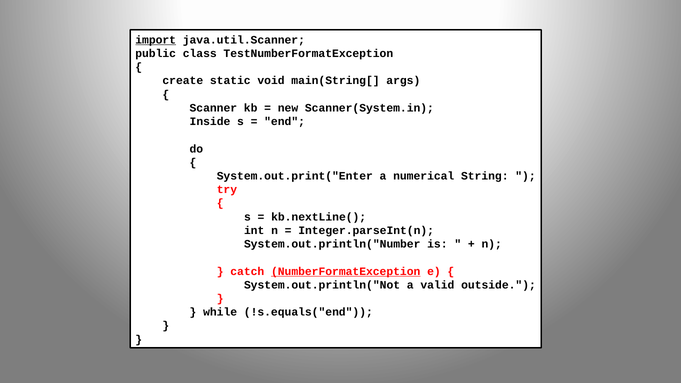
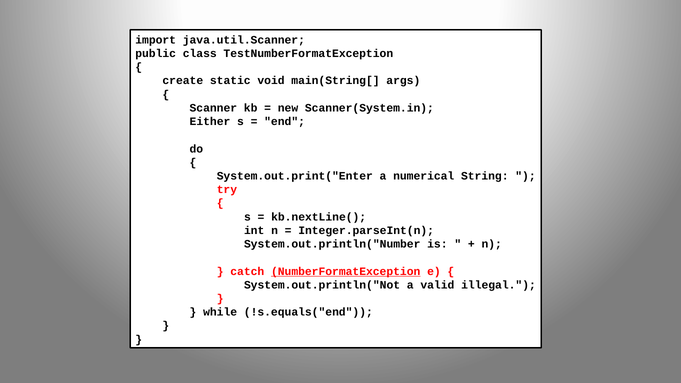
import underline: present -> none (156, 40)
Inside: Inside -> Either (210, 122)
outside: outside -> illegal (499, 285)
